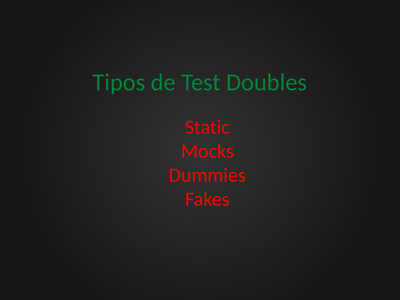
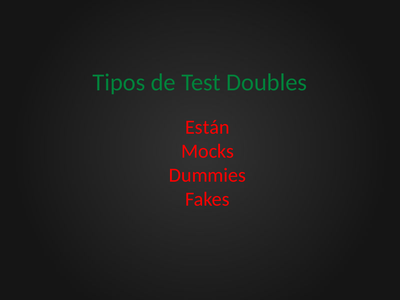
Static: Static -> Están (207, 127)
